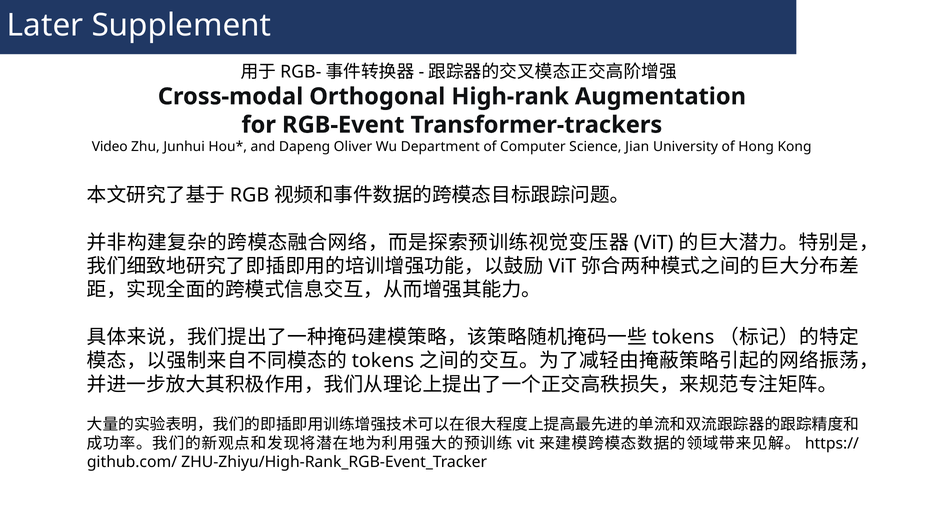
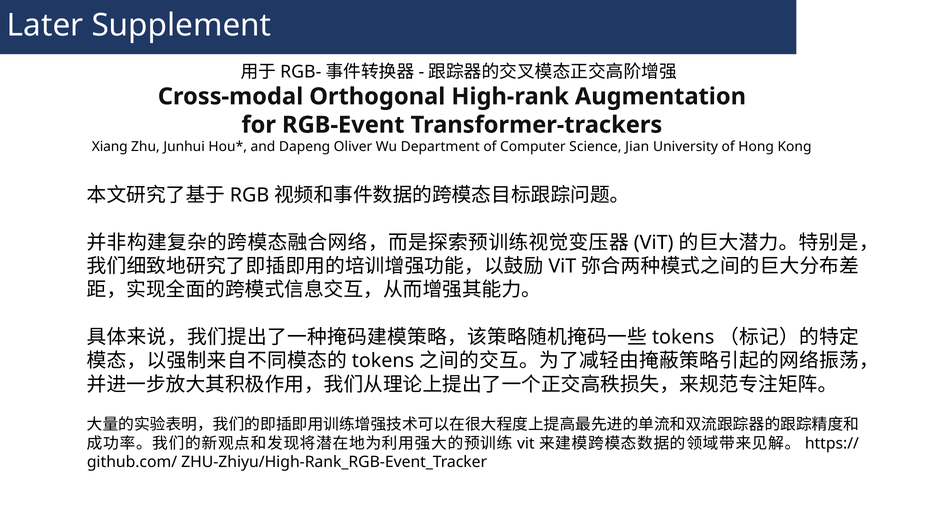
Video: Video -> Xiang (110, 147)
